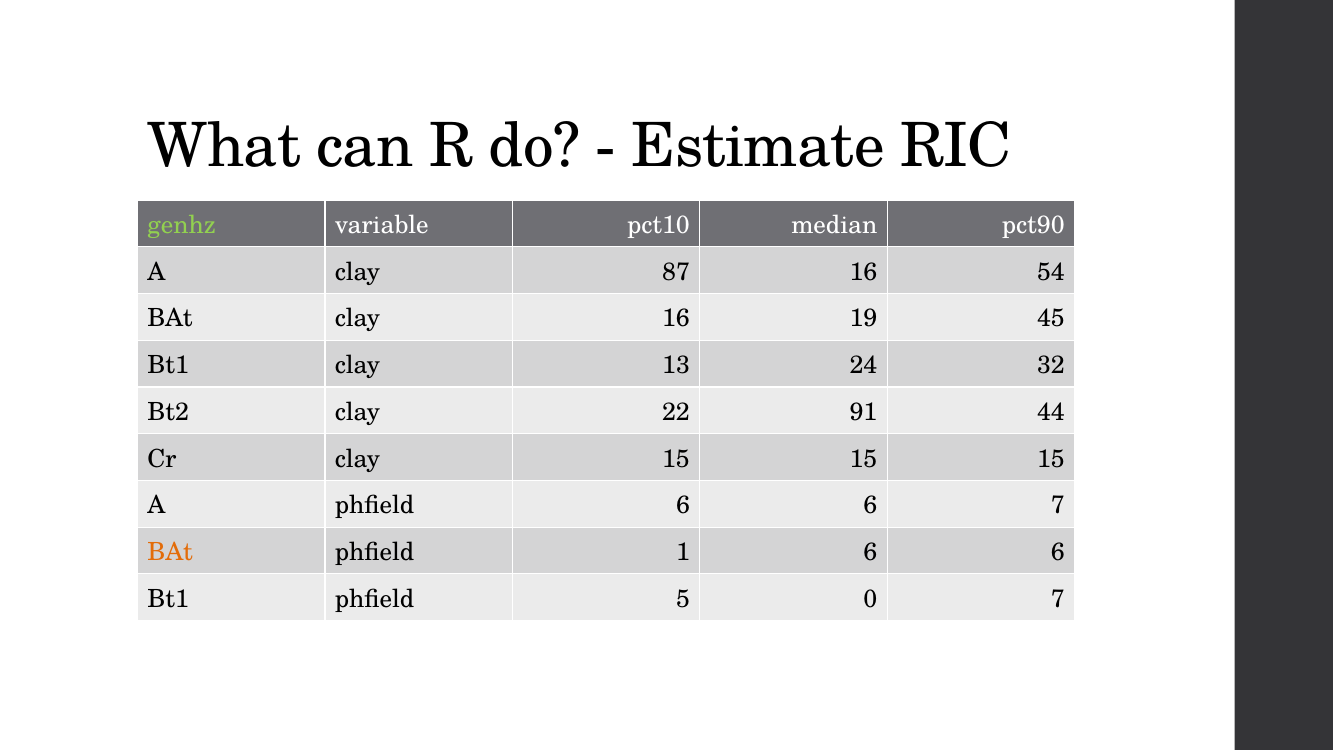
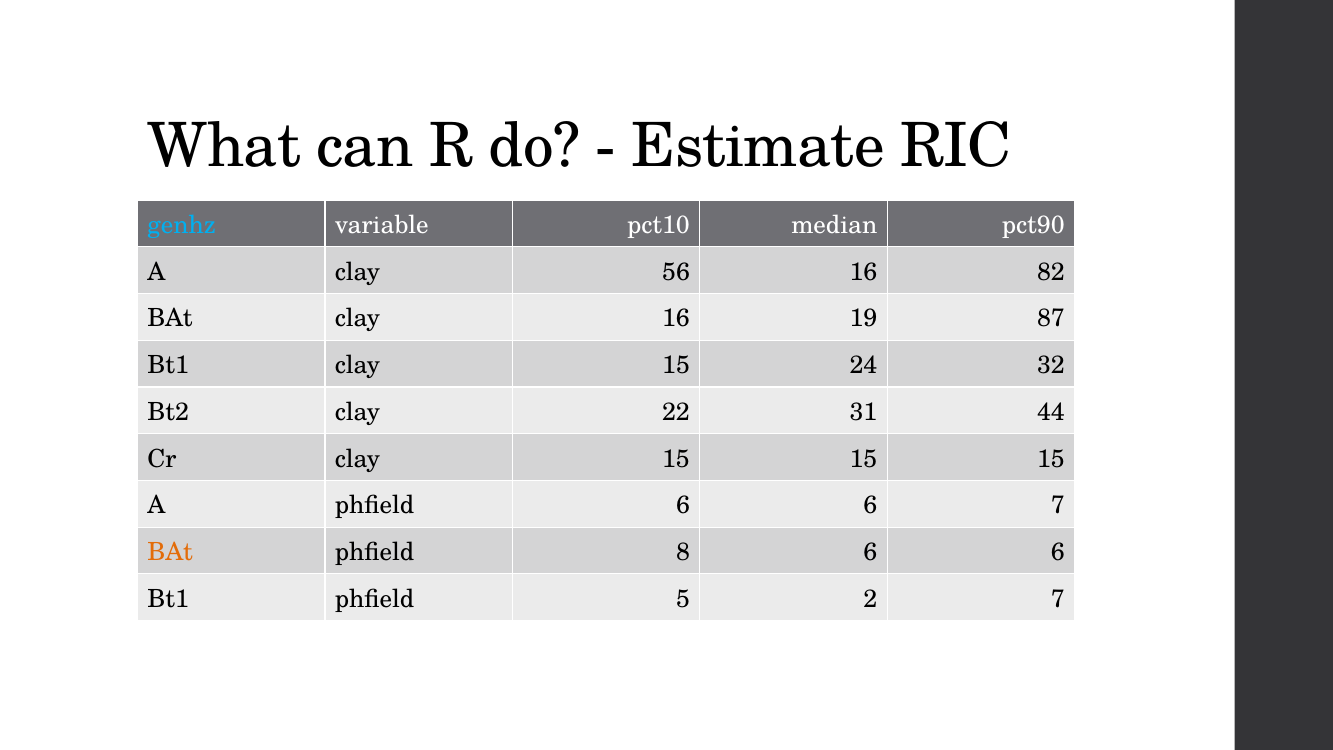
genhz colour: light green -> light blue (182, 225)
87: 87 -> 56 (676, 272)
54: 54 -> 82 (1051, 272)
45: 45 -> 87 (1051, 318)
Bt1 clay 13: 13 -> 15 (676, 365)
91: 91 -> 31 (863, 412)
1: 1 -> 8 (683, 552)
0: 0 -> 2 (870, 599)
